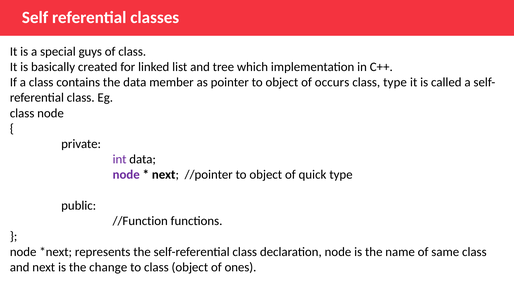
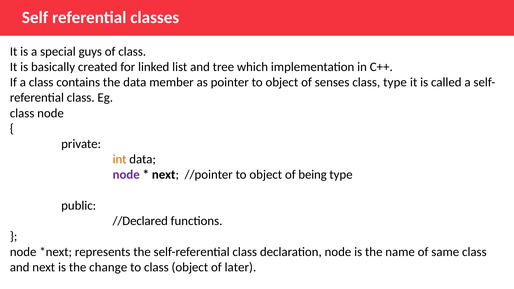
occurs: occurs -> senses (332, 82)
int colour: purple -> orange (120, 159)
quick: quick -> being (313, 175)
//Function: //Function -> //Declared (140, 221)
ones: ones -> later (240, 267)
